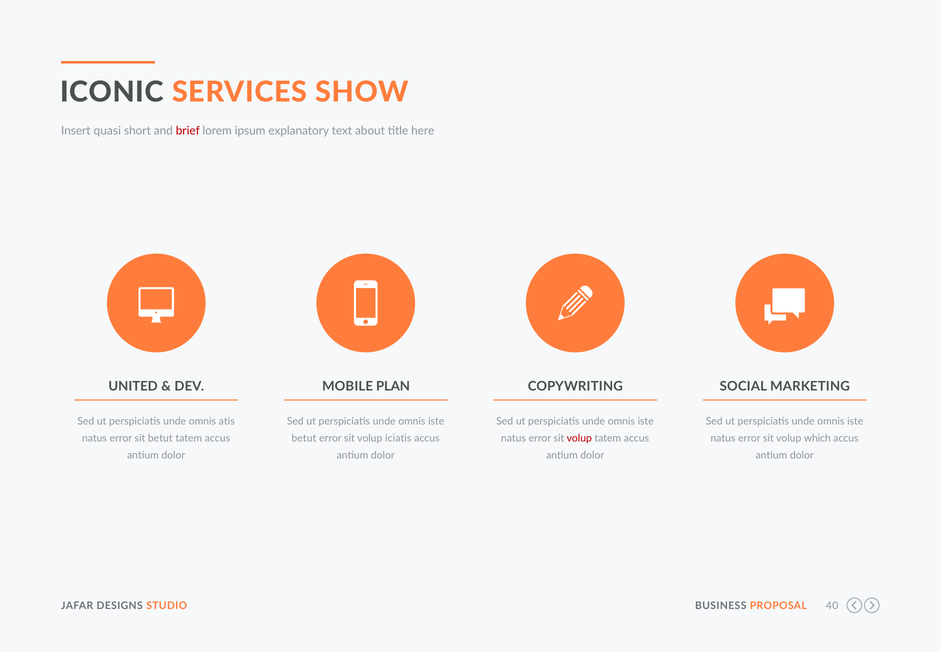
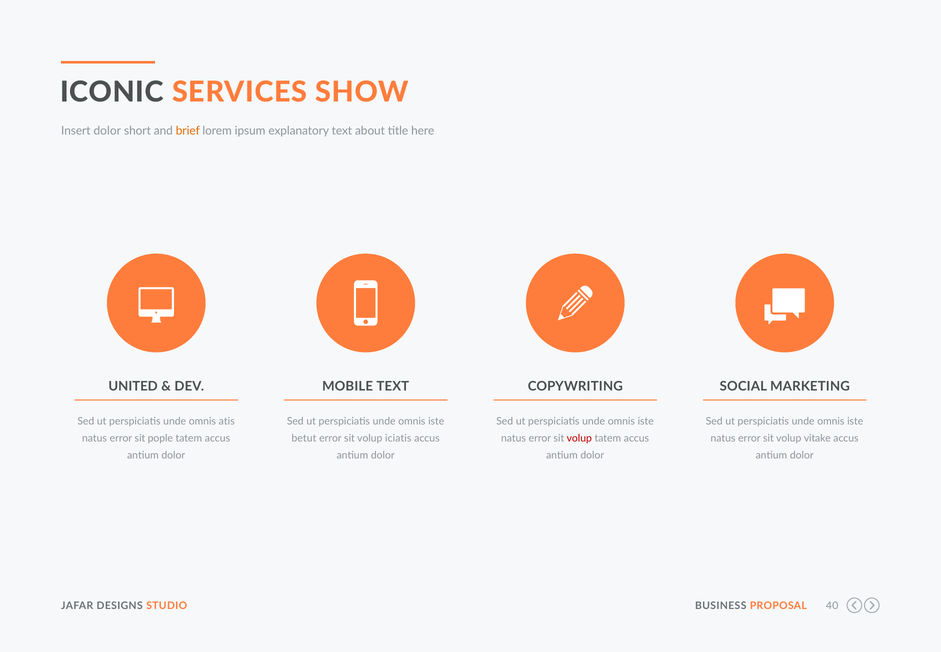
Insert quasi: quasi -> dolor (107, 131)
brief colour: red -> orange (188, 131)
MOBILE PLAN: PLAN -> TEXT (393, 386)
sit betut: betut -> pople (160, 438)
which: which -> vitake (817, 438)
